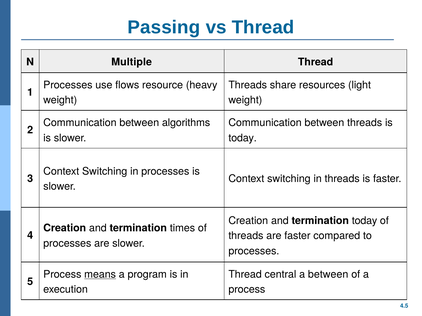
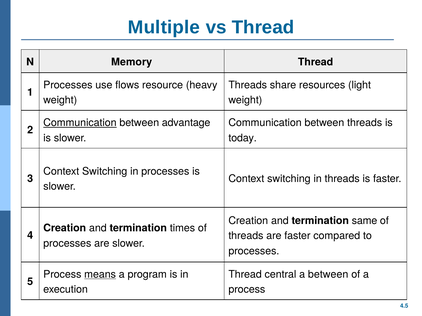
Passing: Passing -> Multiple (164, 27)
Multiple: Multiple -> Memory (132, 62)
Communication underline: none -> present (80, 123)
algorithms: algorithms -> advantage (186, 123)
termination today: today -> same (365, 221)
